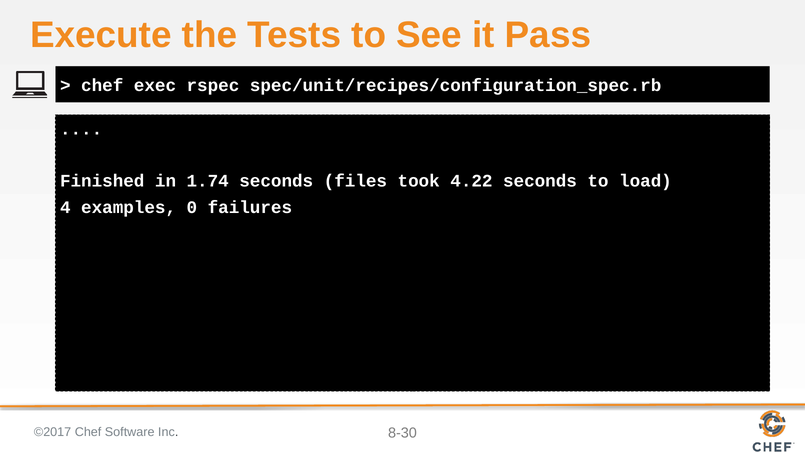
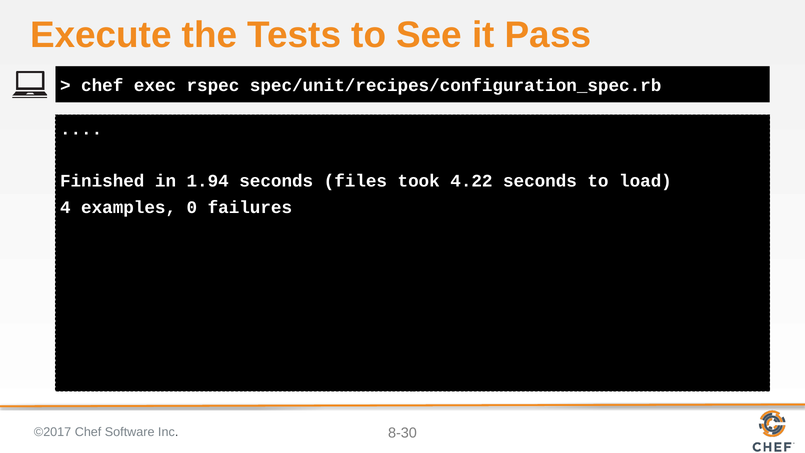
1.74: 1.74 -> 1.94 (208, 181)
